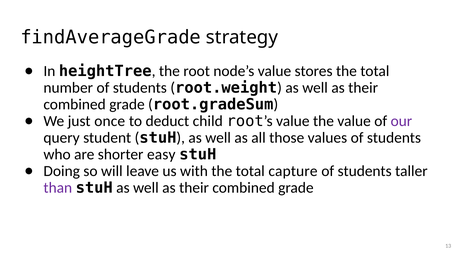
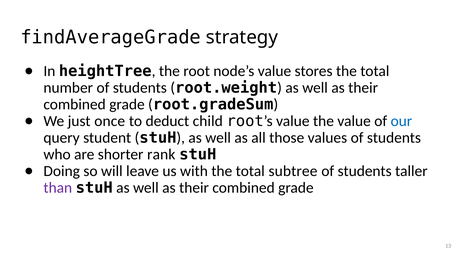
our colour: purple -> blue (401, 121)
easy: easy -> rank (161, 154)
capture: capture -> subtree (293, 171)
